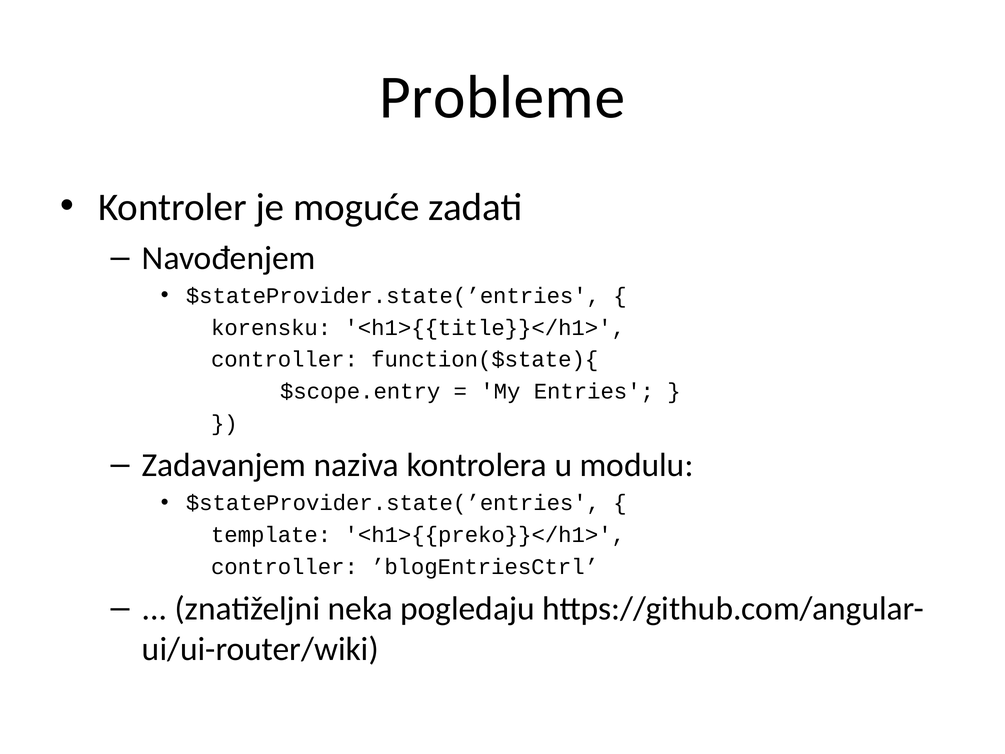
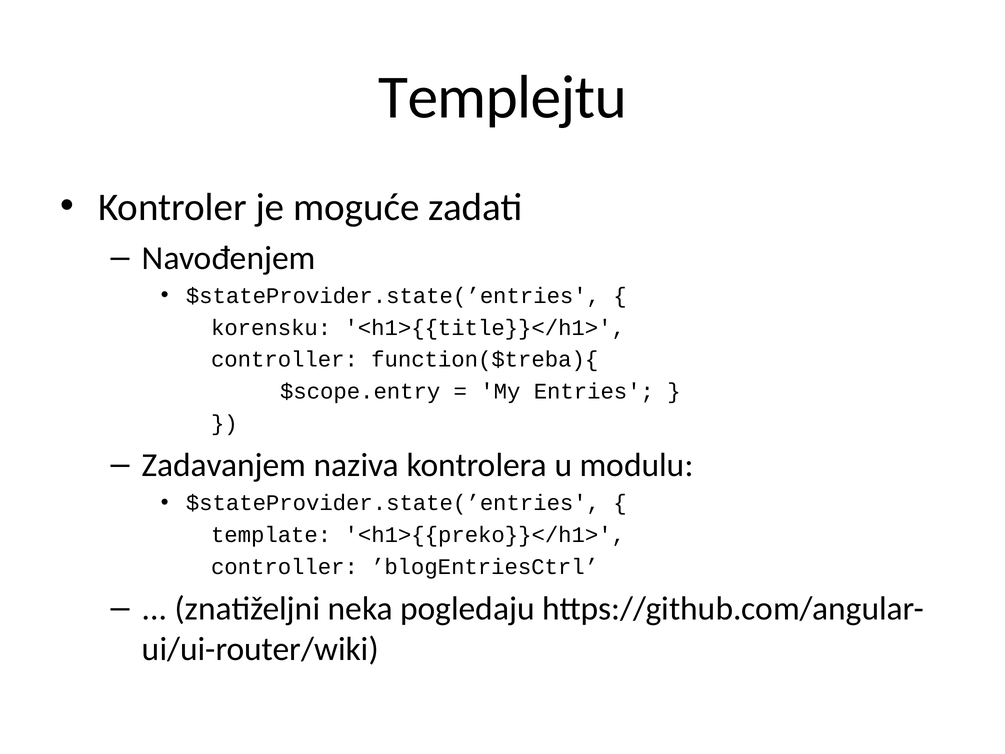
Probleme: Probleme -> Templejtu (503, 97)
function($state){: function($state){ -> function($treba){ (485, 359)
